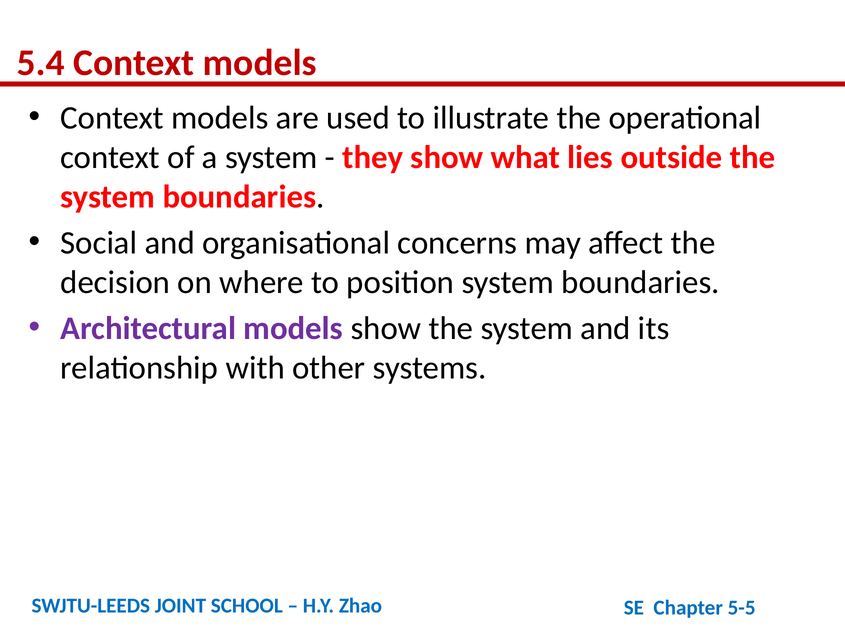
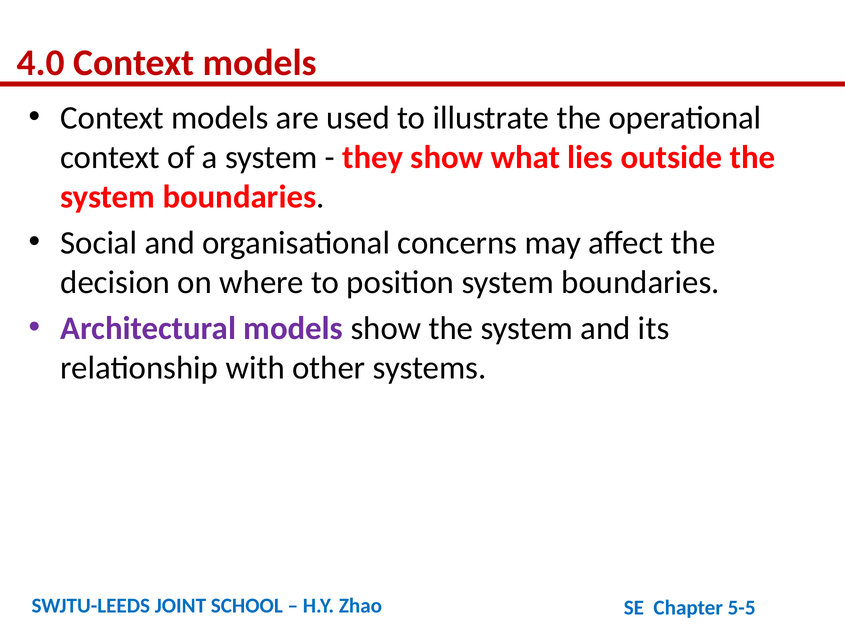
5.4: 5.4 -> 4.0 (41, 63)
